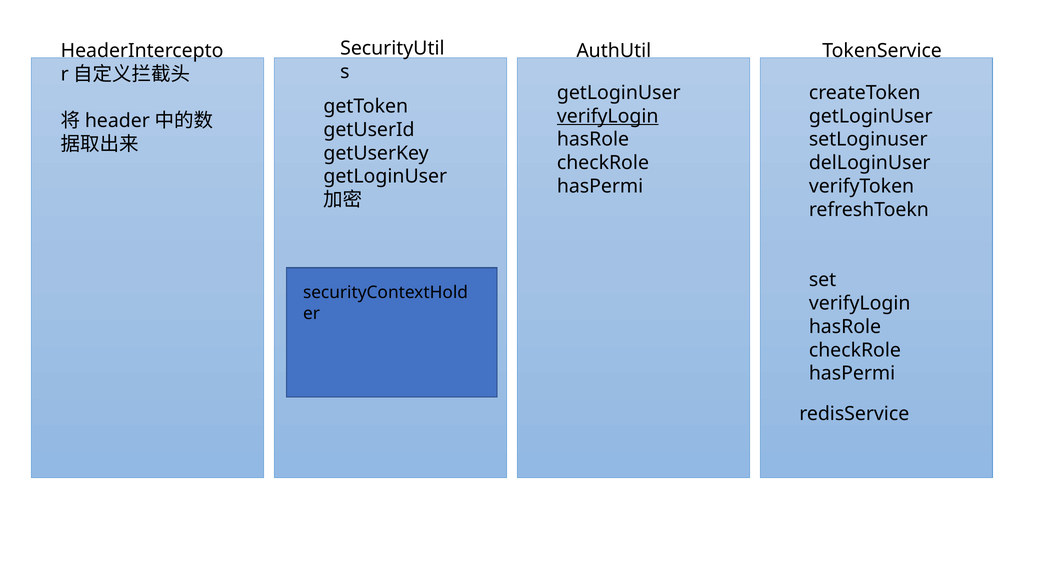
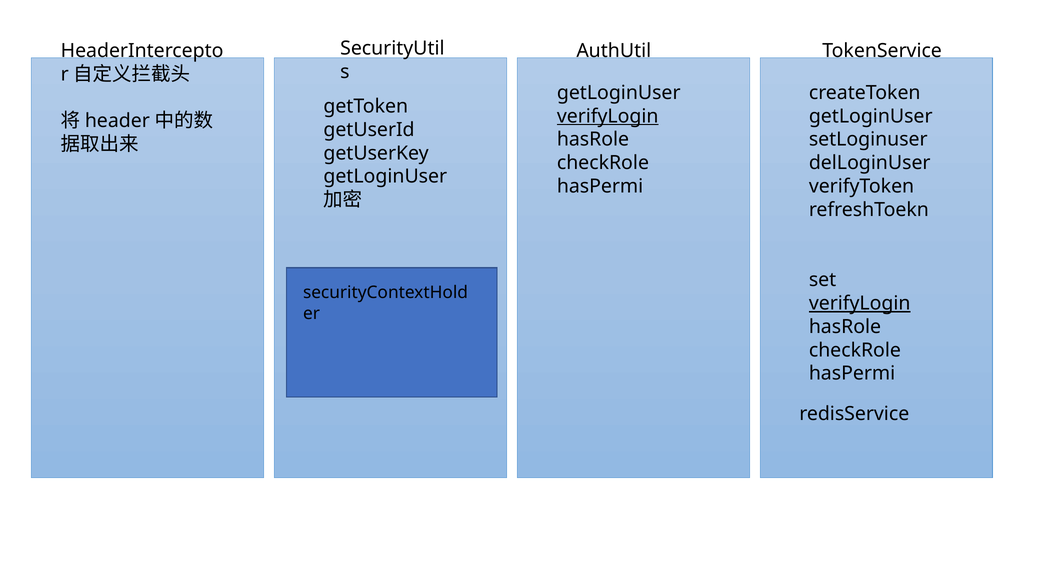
verifyLogin underline: none -> present (860, 303)
